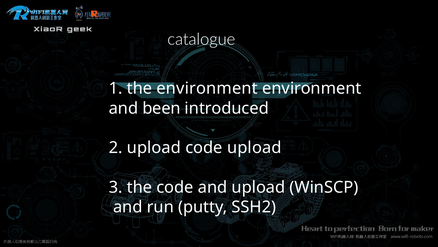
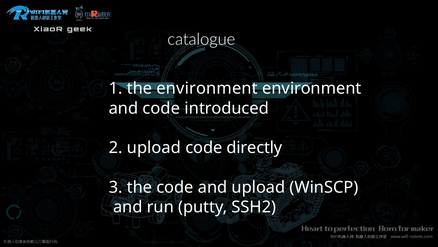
and been: been -> code (161, 108)
code upload: upload -> directly (254, 147)
